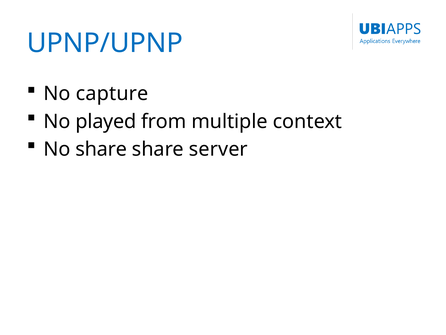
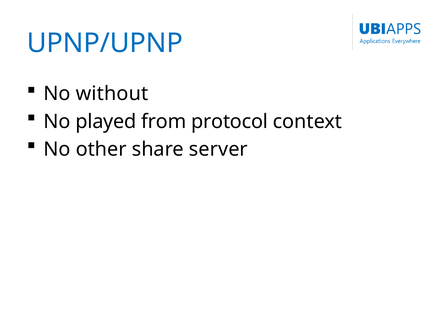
capture: capture -> without (112, 94)
multiple: multiple -> protocol (230, 121)
No share: share -> other (101, 149)
